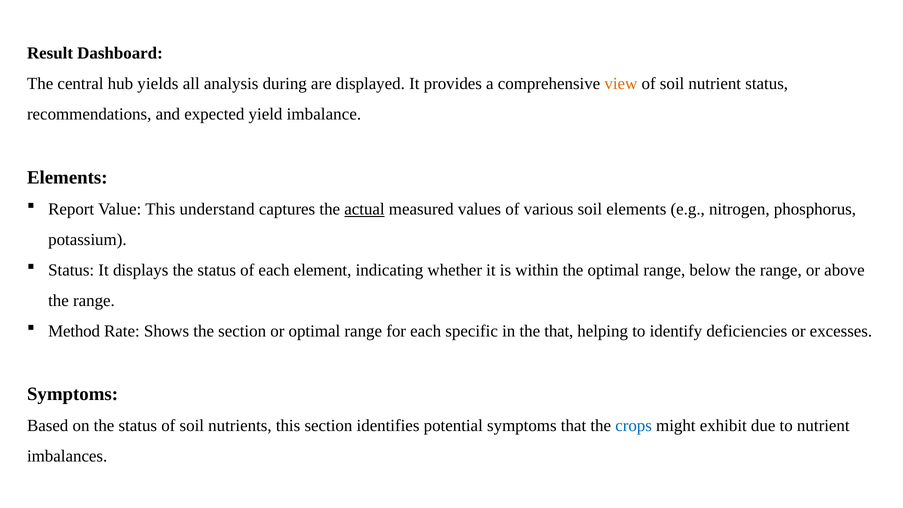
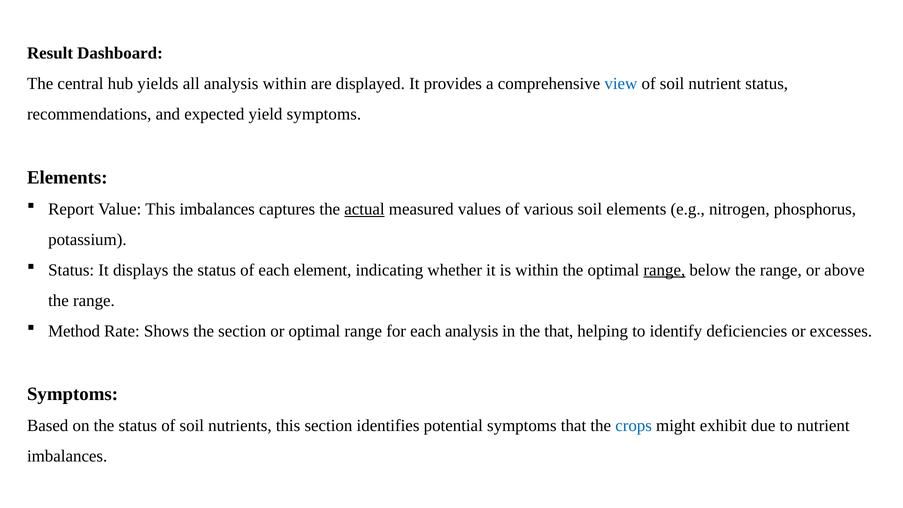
analysis during: during -> within (285, 84)
view colour: orange -> blue (621, 84)
yield imbalance: imbalance -> symptoms (324, 114)
This understand: understand -> imbalances (217, 209)
range underline: none -> present (664, 270)
each specific: specific -> analysis (472, 331)
